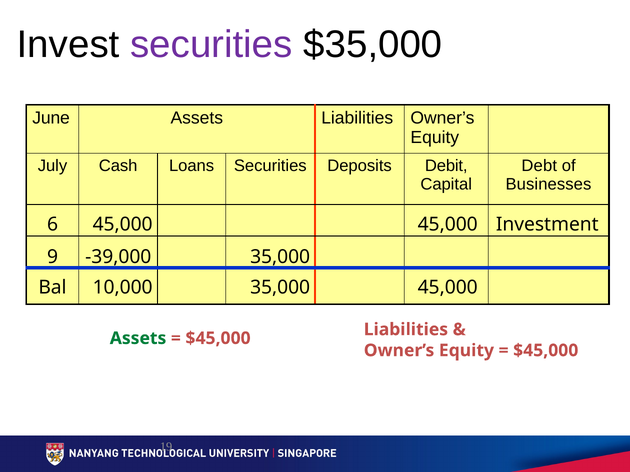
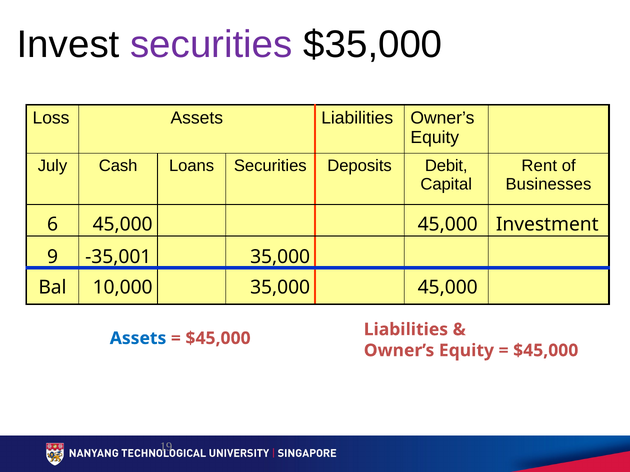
June: June -> Loss (51, 118)
Debt: Debt -> Rent (539, 166)
-39,000: -39,000 -> -35,001 (118, 257)
Assets colour: green -> blue (138, 339)
